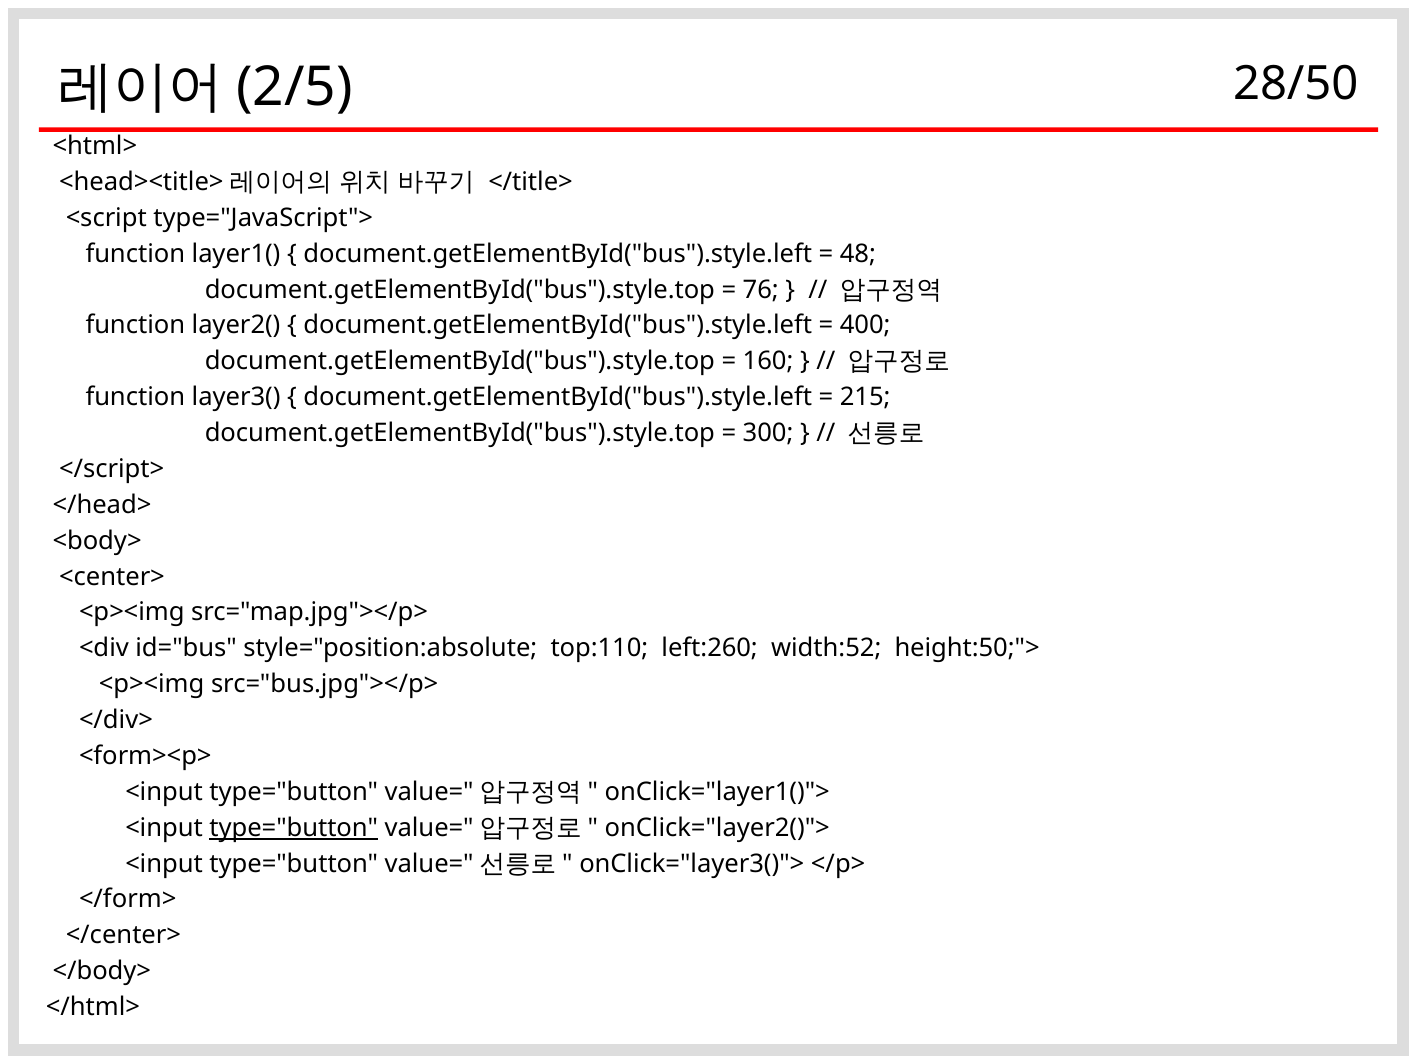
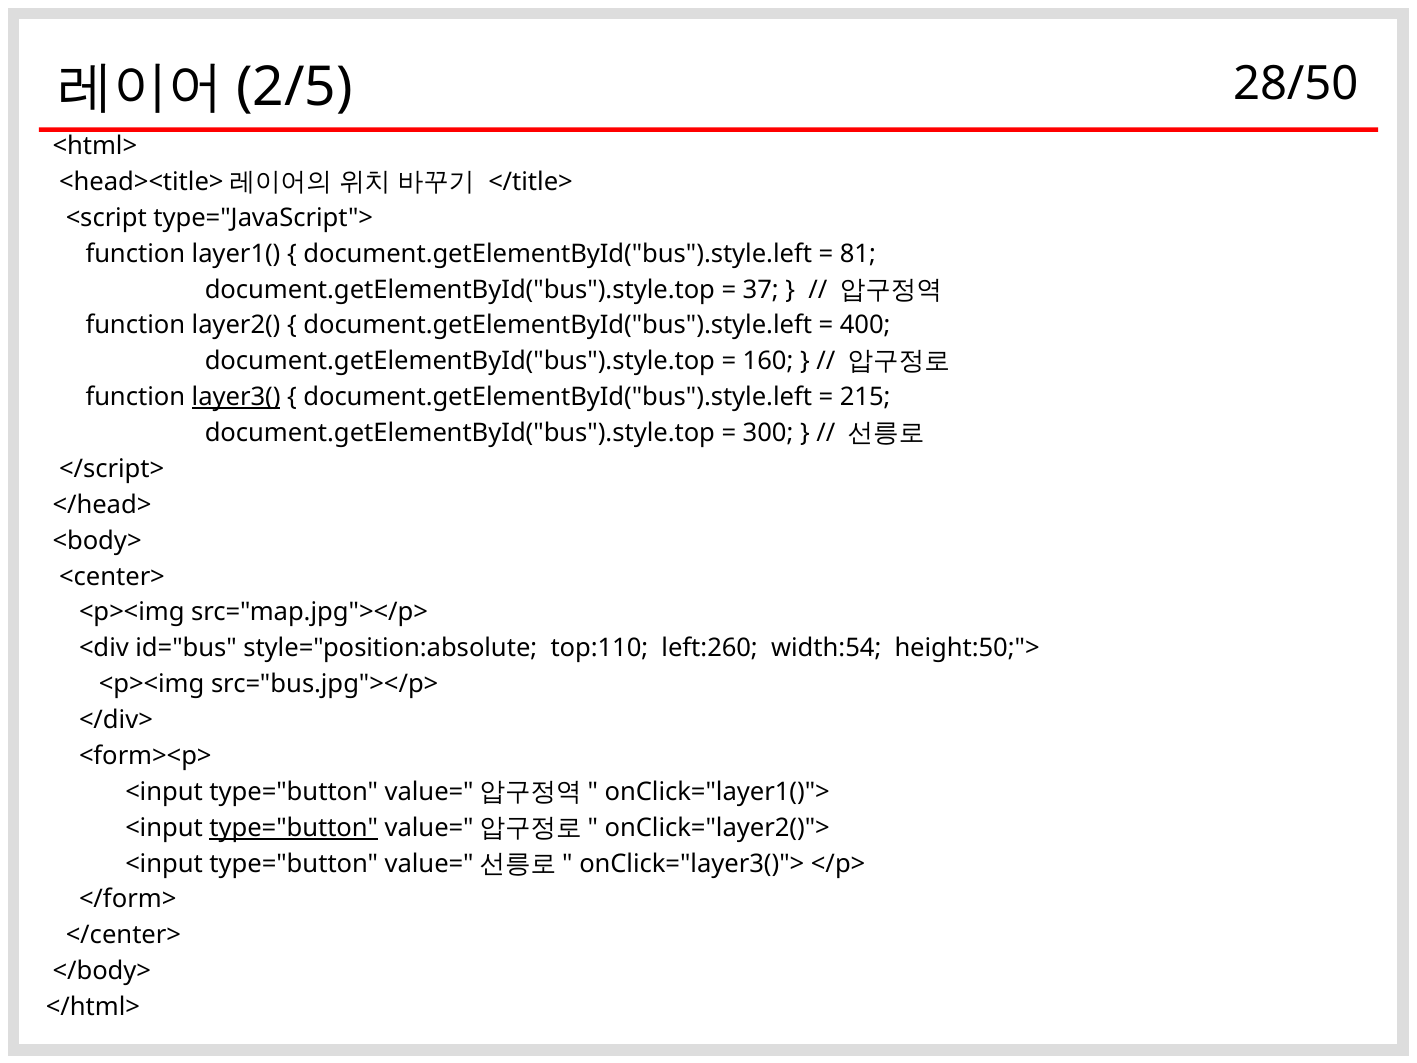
48: 48 -> 81 (858, 254)
76: 76 -> 37 (761, 290)
layer3( underline: none -> present (236, 397)
width:52: width:52 -> width:54 (826, 648)
